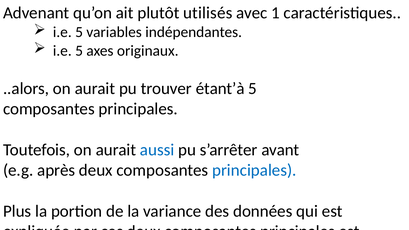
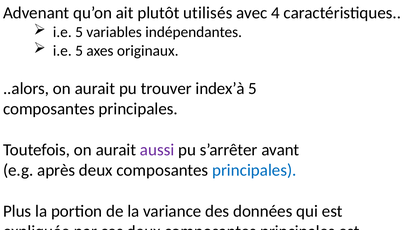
1: 1 -> 4 (276, 13)
étant’à: étant’à -> index’à (220, 89)
aussi colour: blue -> purple (157, 150)
